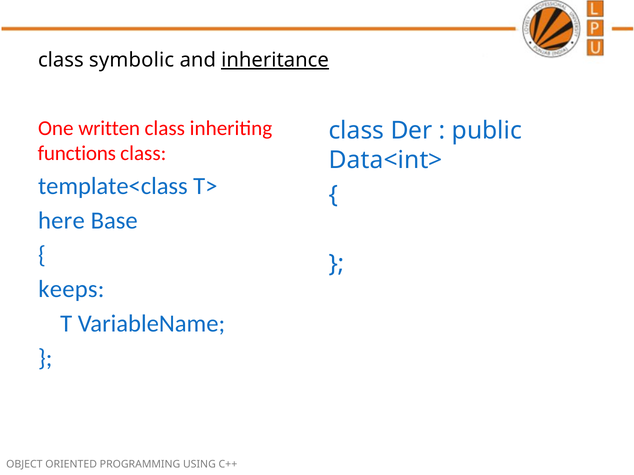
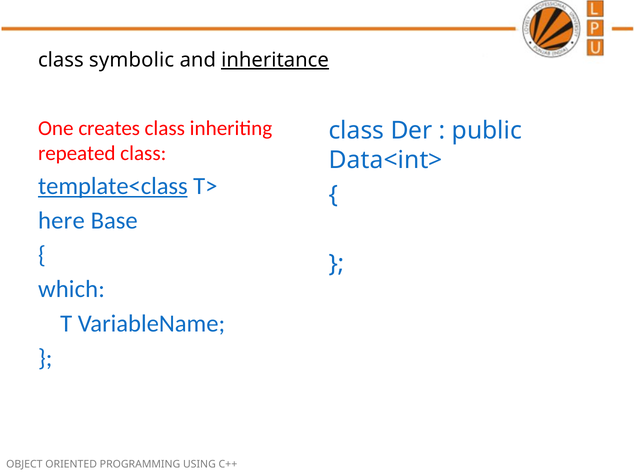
written: written -> creates (109, 128)
functions: functions -> repeated (77, 154)
template<class underline: none -> present (113, 186)
keeps: keeps -> which (71, 290)
